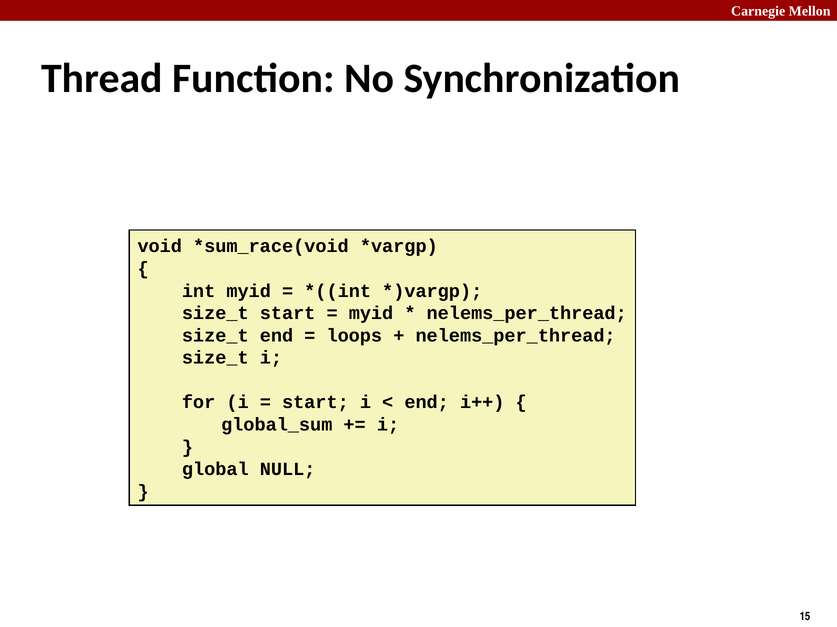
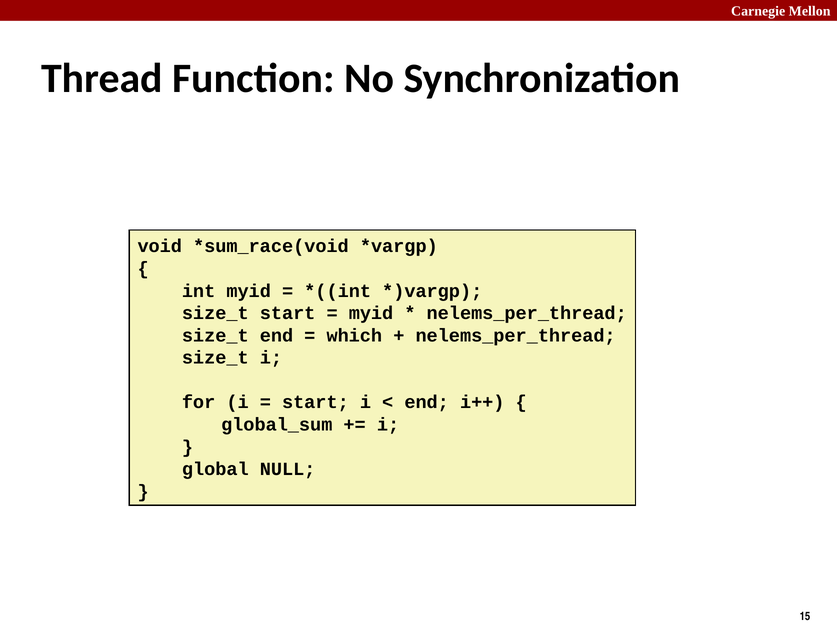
loops: loops -> which (354, 336)
